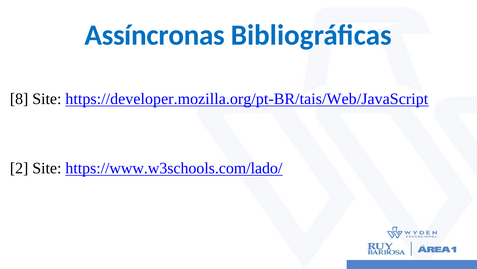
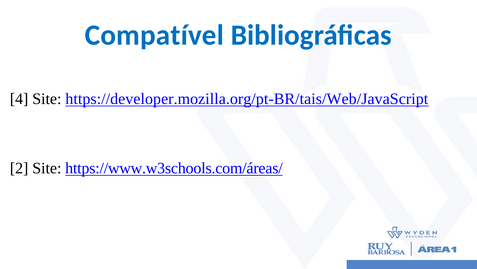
Assíncronas: Assíncronas -> Compatível (154, 35)
8: 8 -> 4 (19, 99)
https://www.w3schools.com/lado/: https://www.w3schools.com/lado/ -> https://www.w3schools.com/áreas/ (174, 168)
